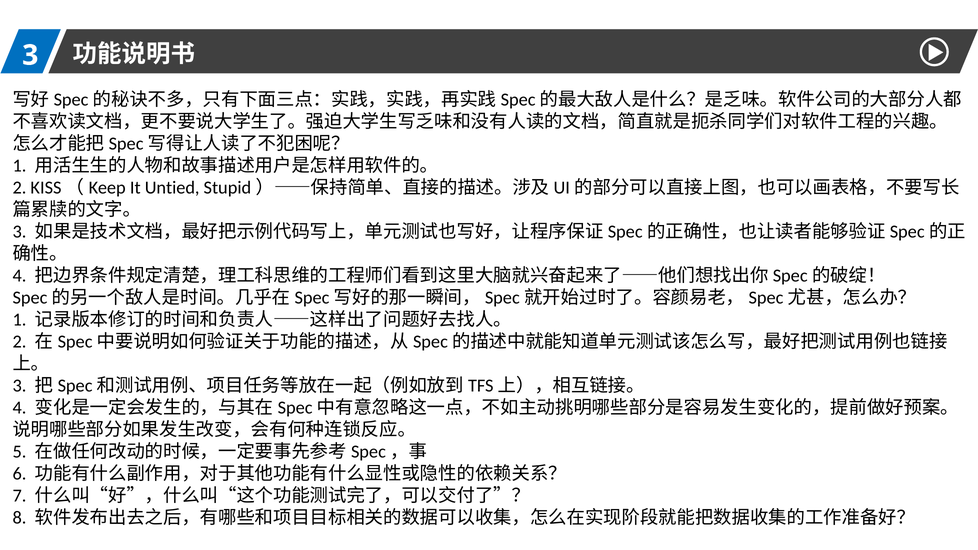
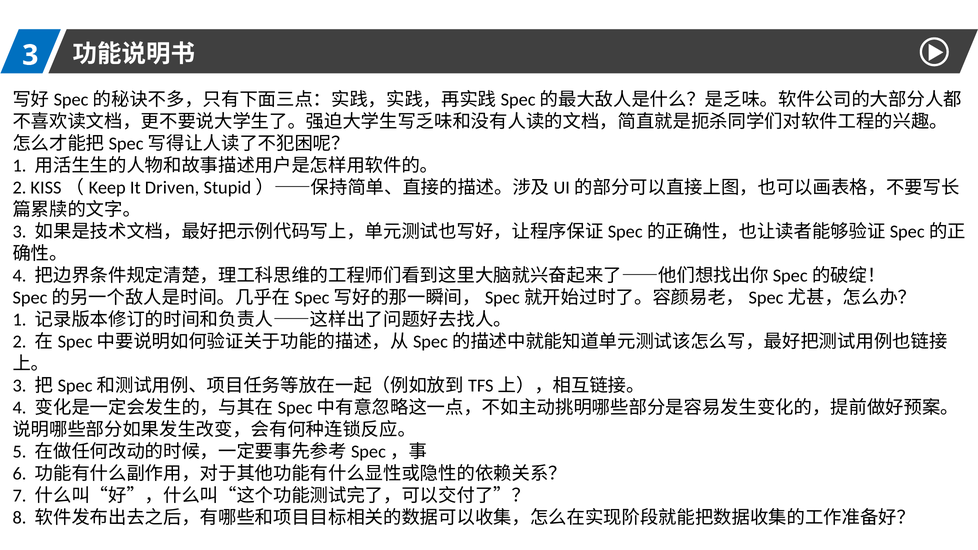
Untied: Untied -> Driven (172, 188)
